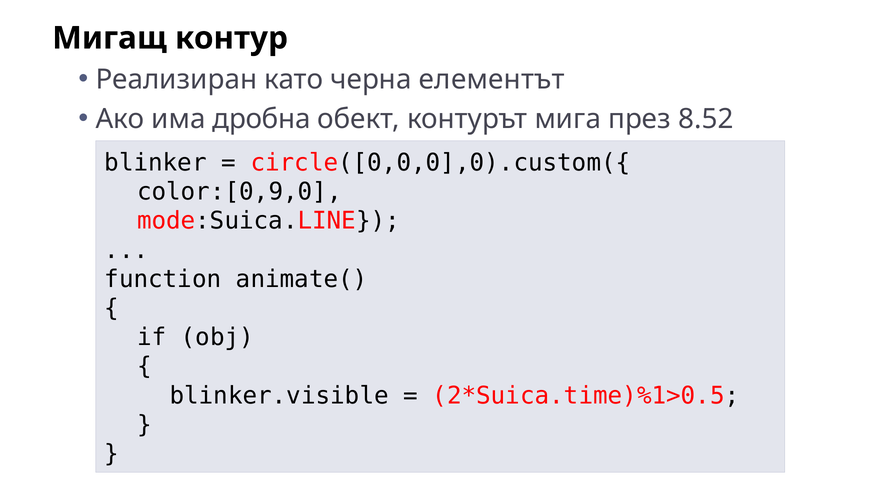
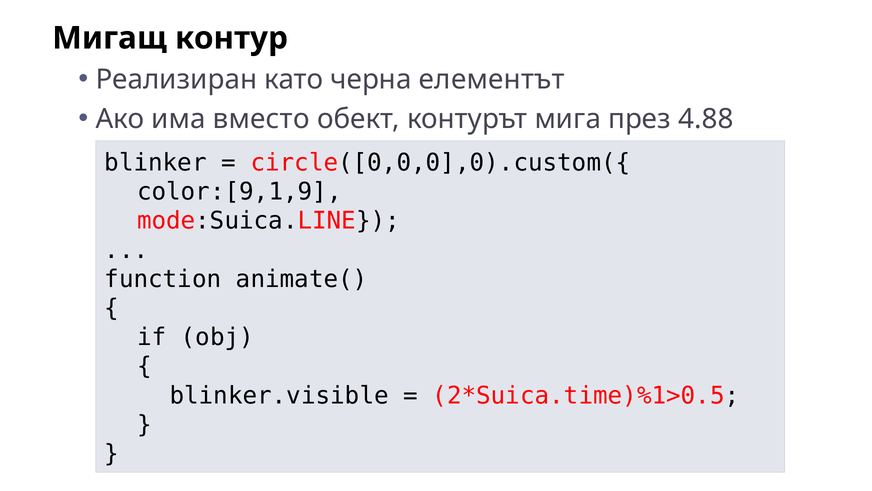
дробна: дробна -> вместо (261, 119)
8.52: 8.52 -> 4.88 (706, 119)
color:[0,9,0: color:[0,9,0 -> color:[9,1,9 (239, 192)
